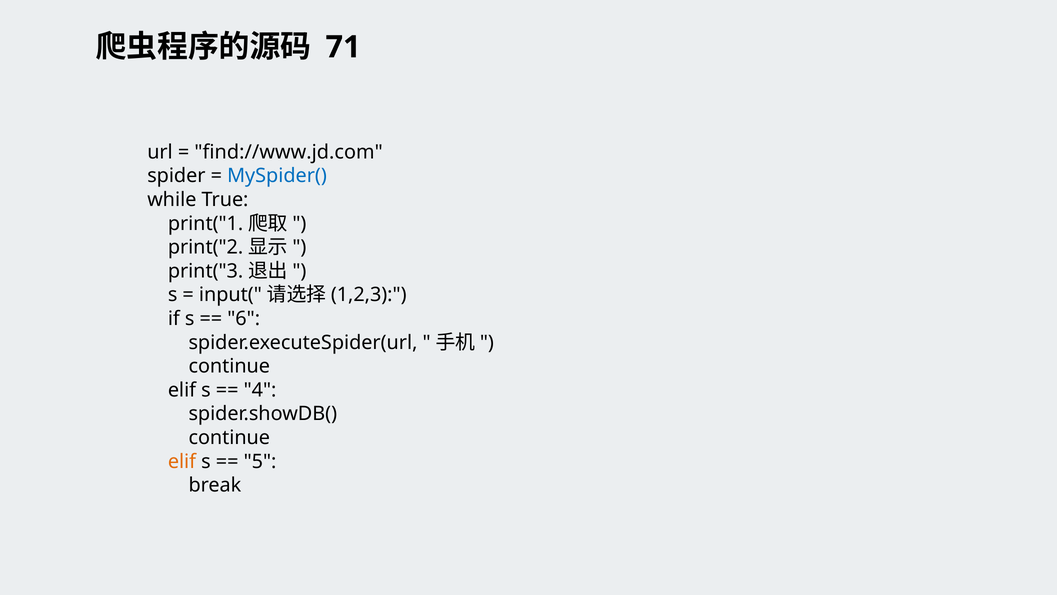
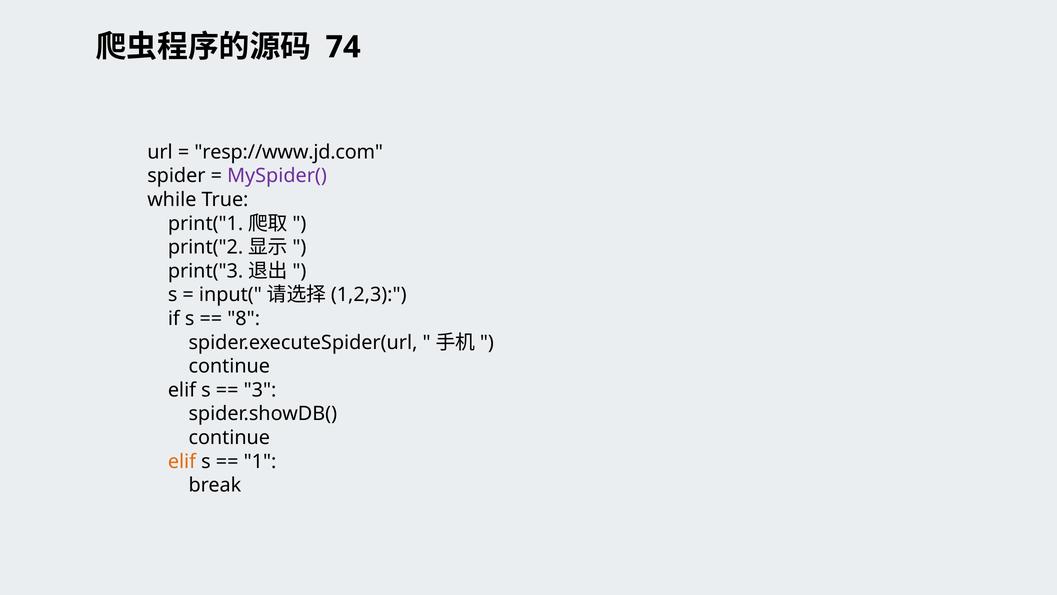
71: 71 -> 74 (343, 47)
find://www.jd.com: find://www.jd.com -> resp://www.jd.com (289, 152)
MySpider( colour: blue -> purple (277, 176)
6: 6 -> 8 (244, 318)
4: 4 -> 3 (260, 390)
5: 5 -> 1 (260, 461)
